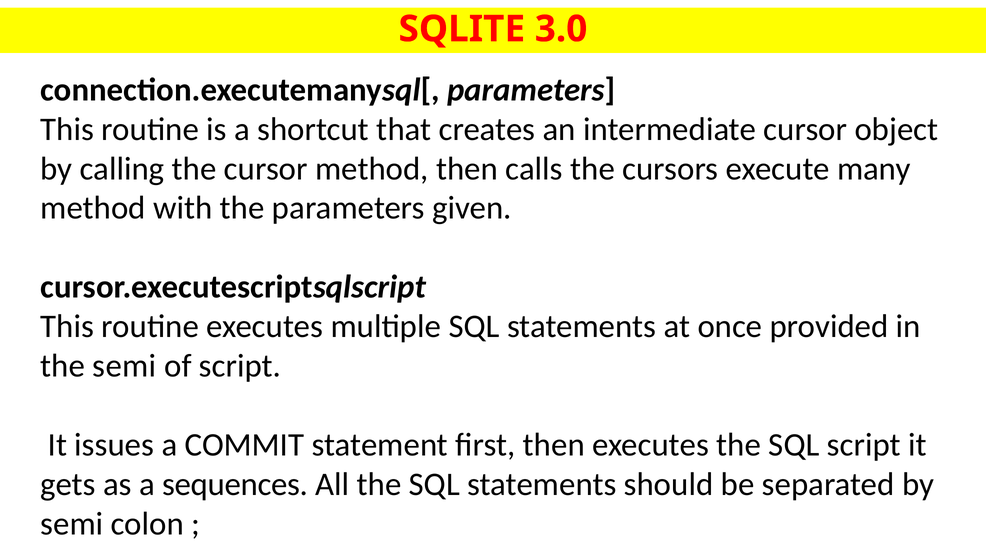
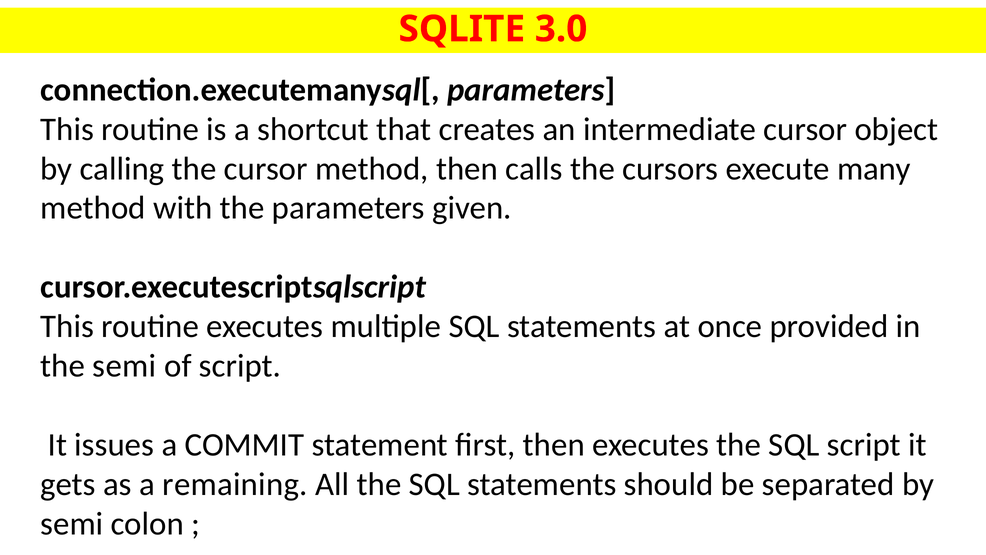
sequences: sequences -> remaining (235, 484)
